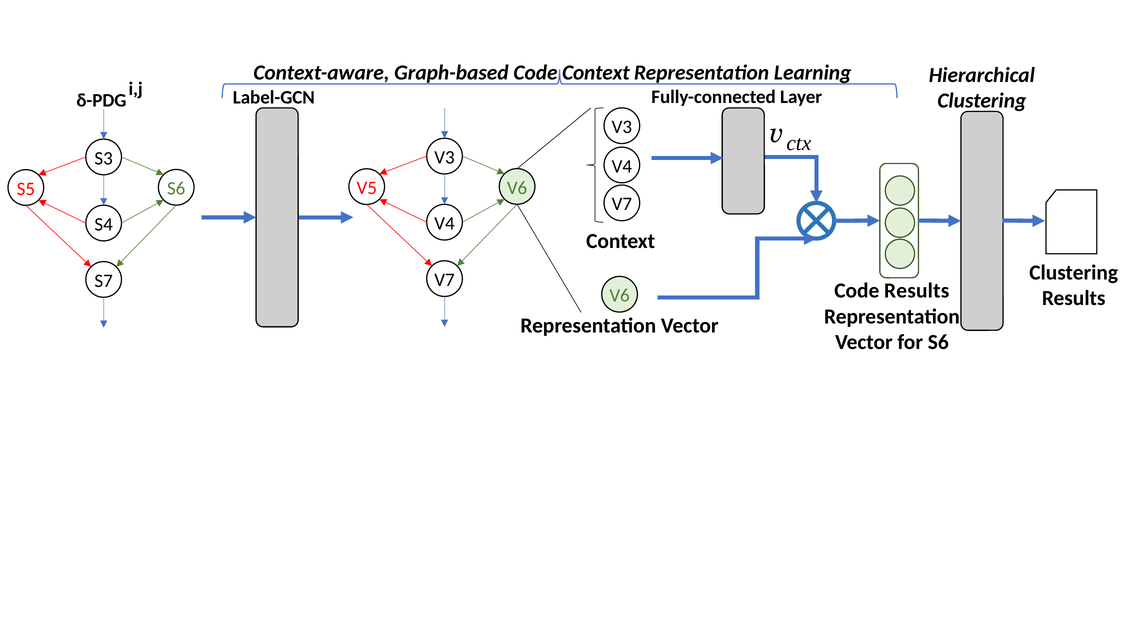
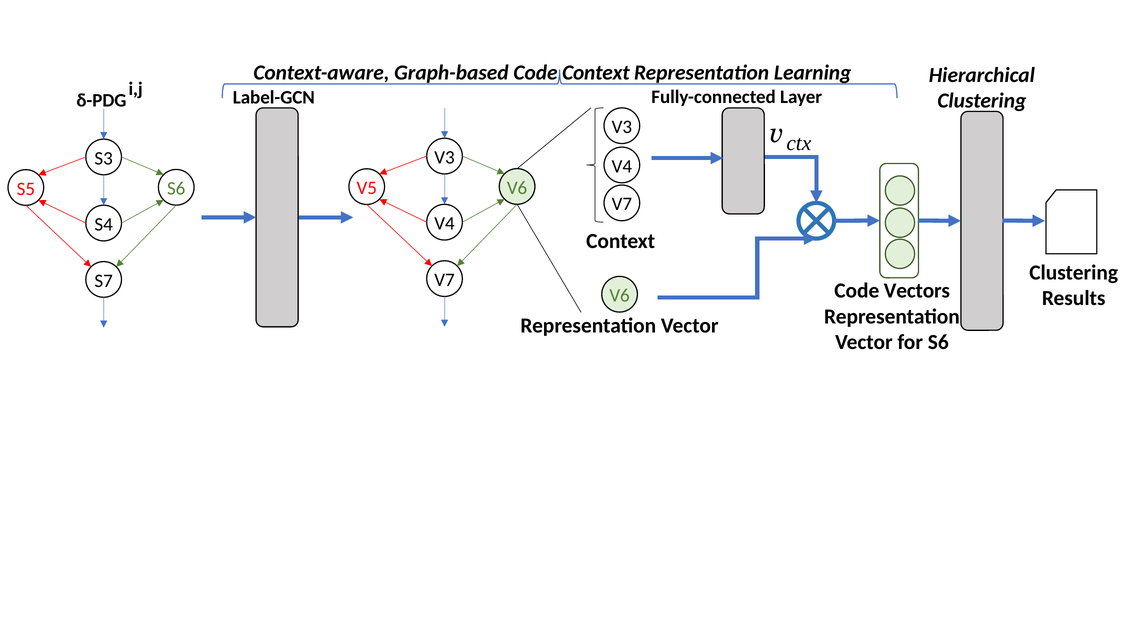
Code Results: Results -> Vectors (917, 290)
